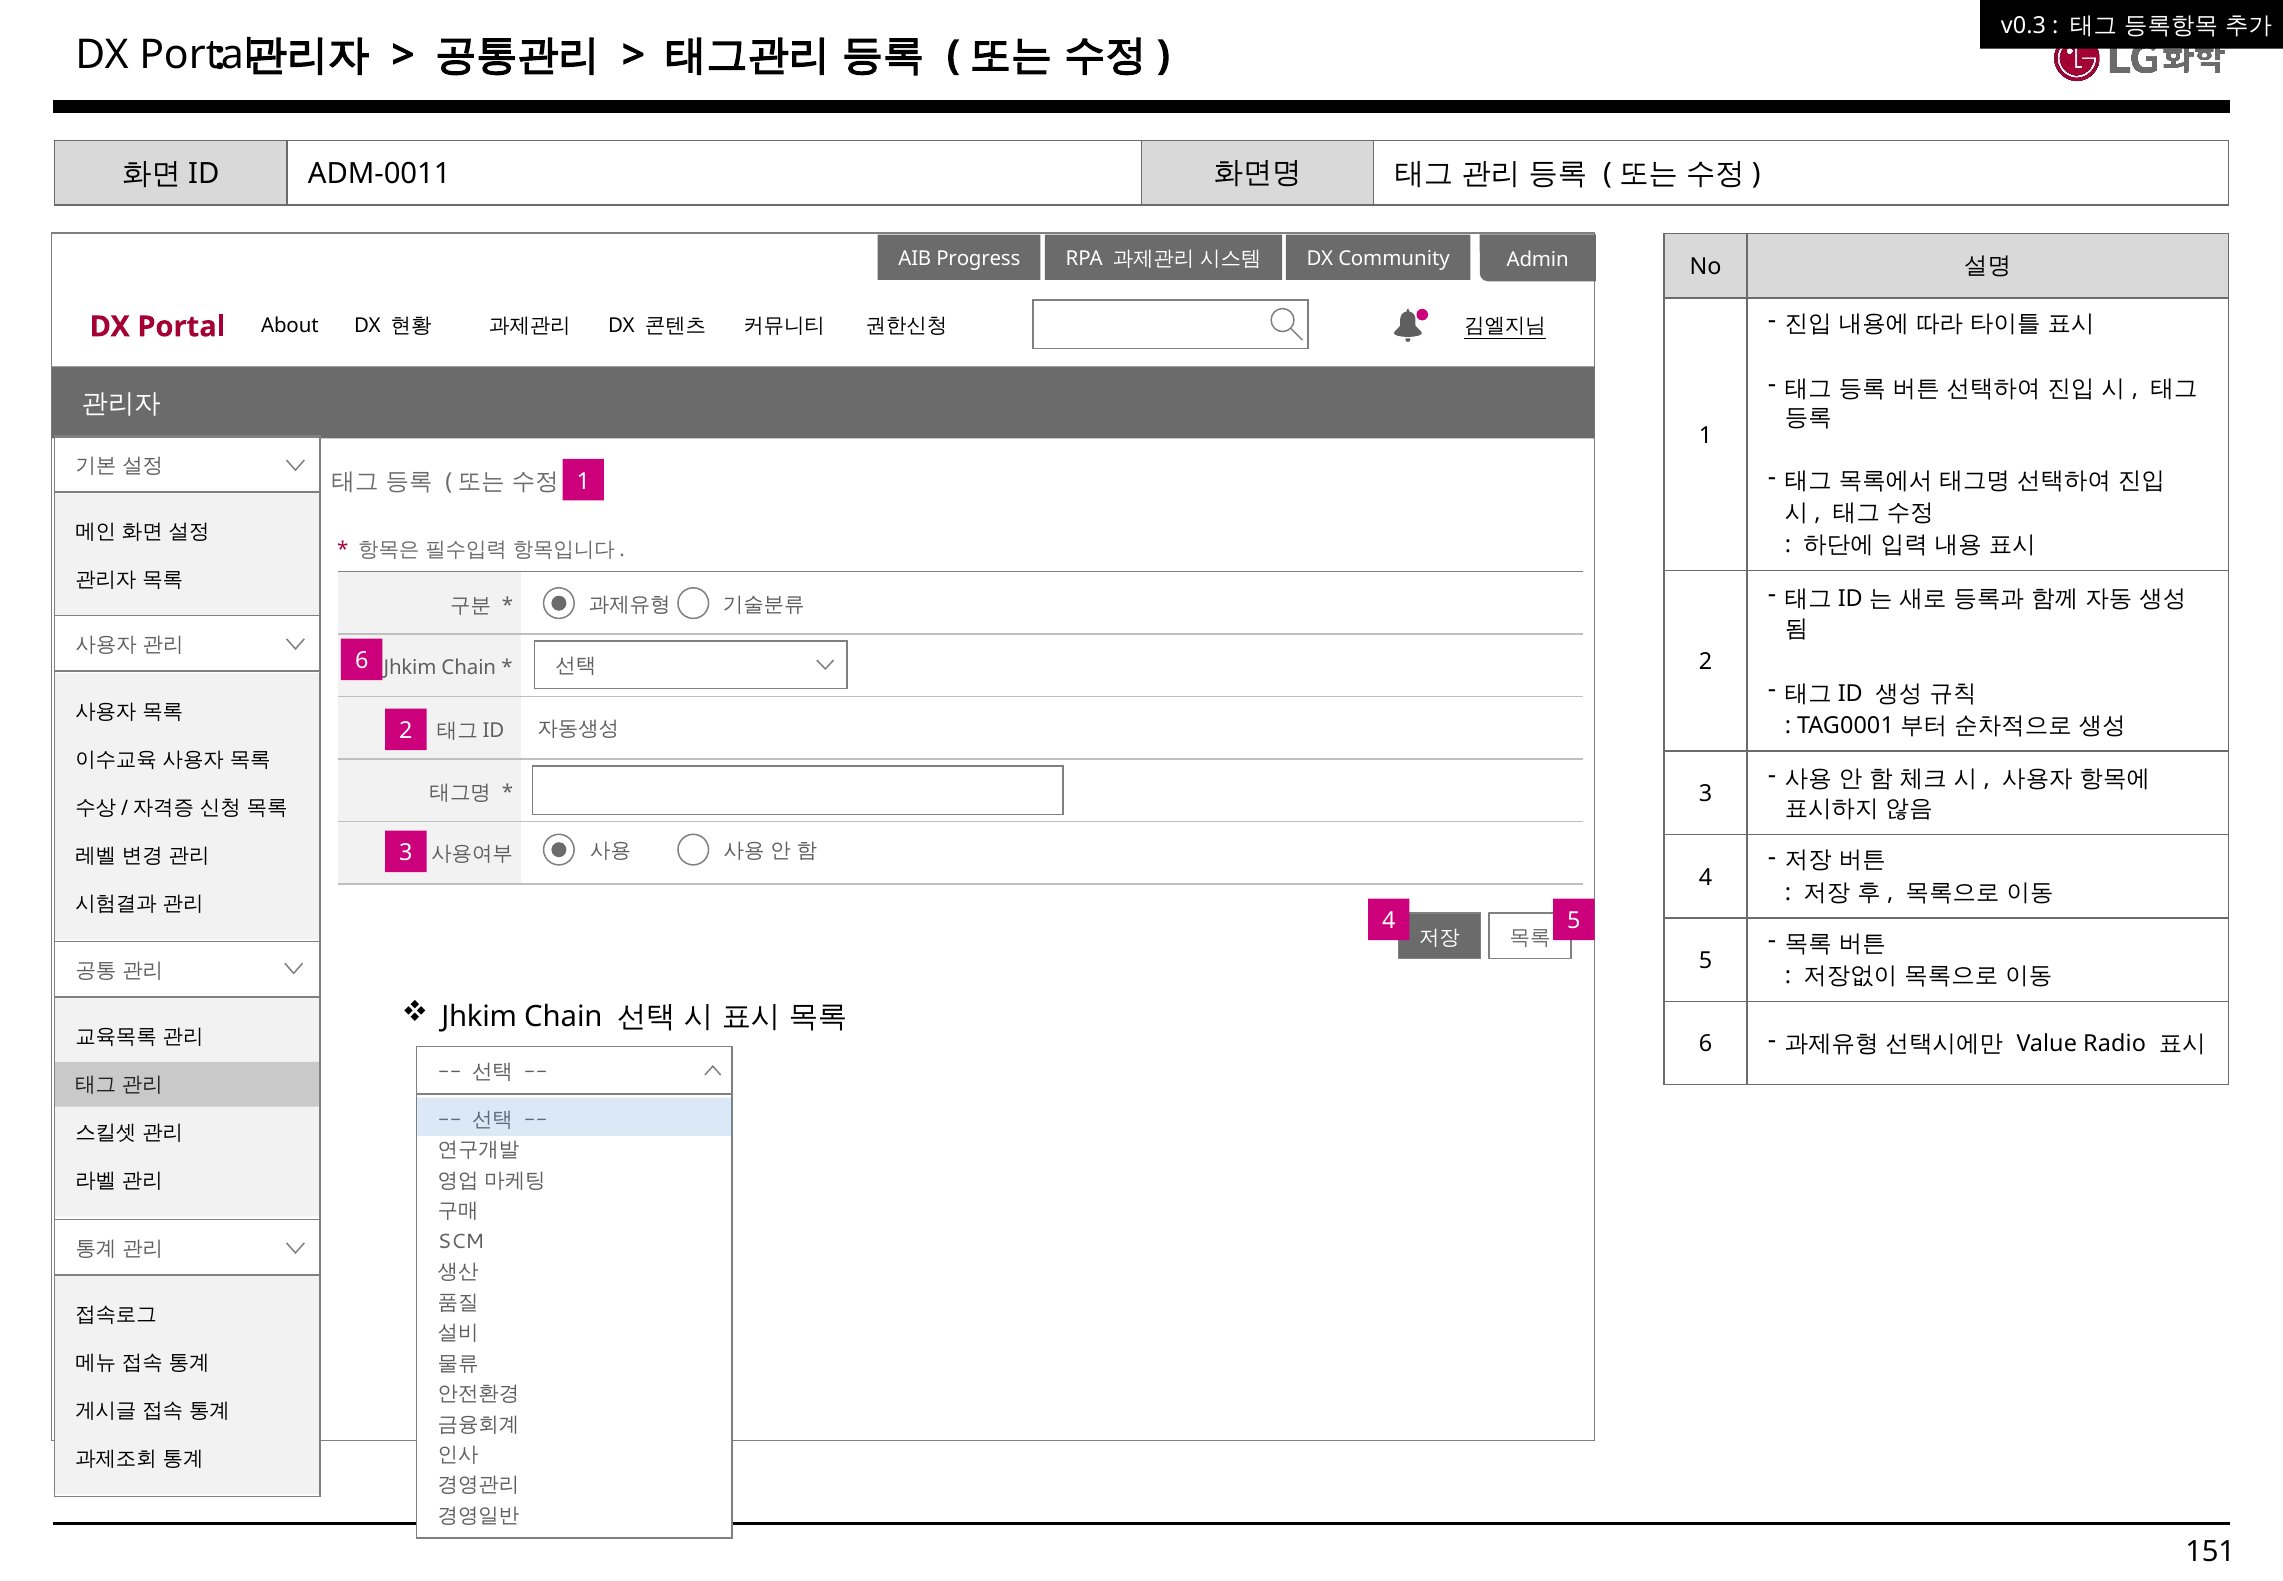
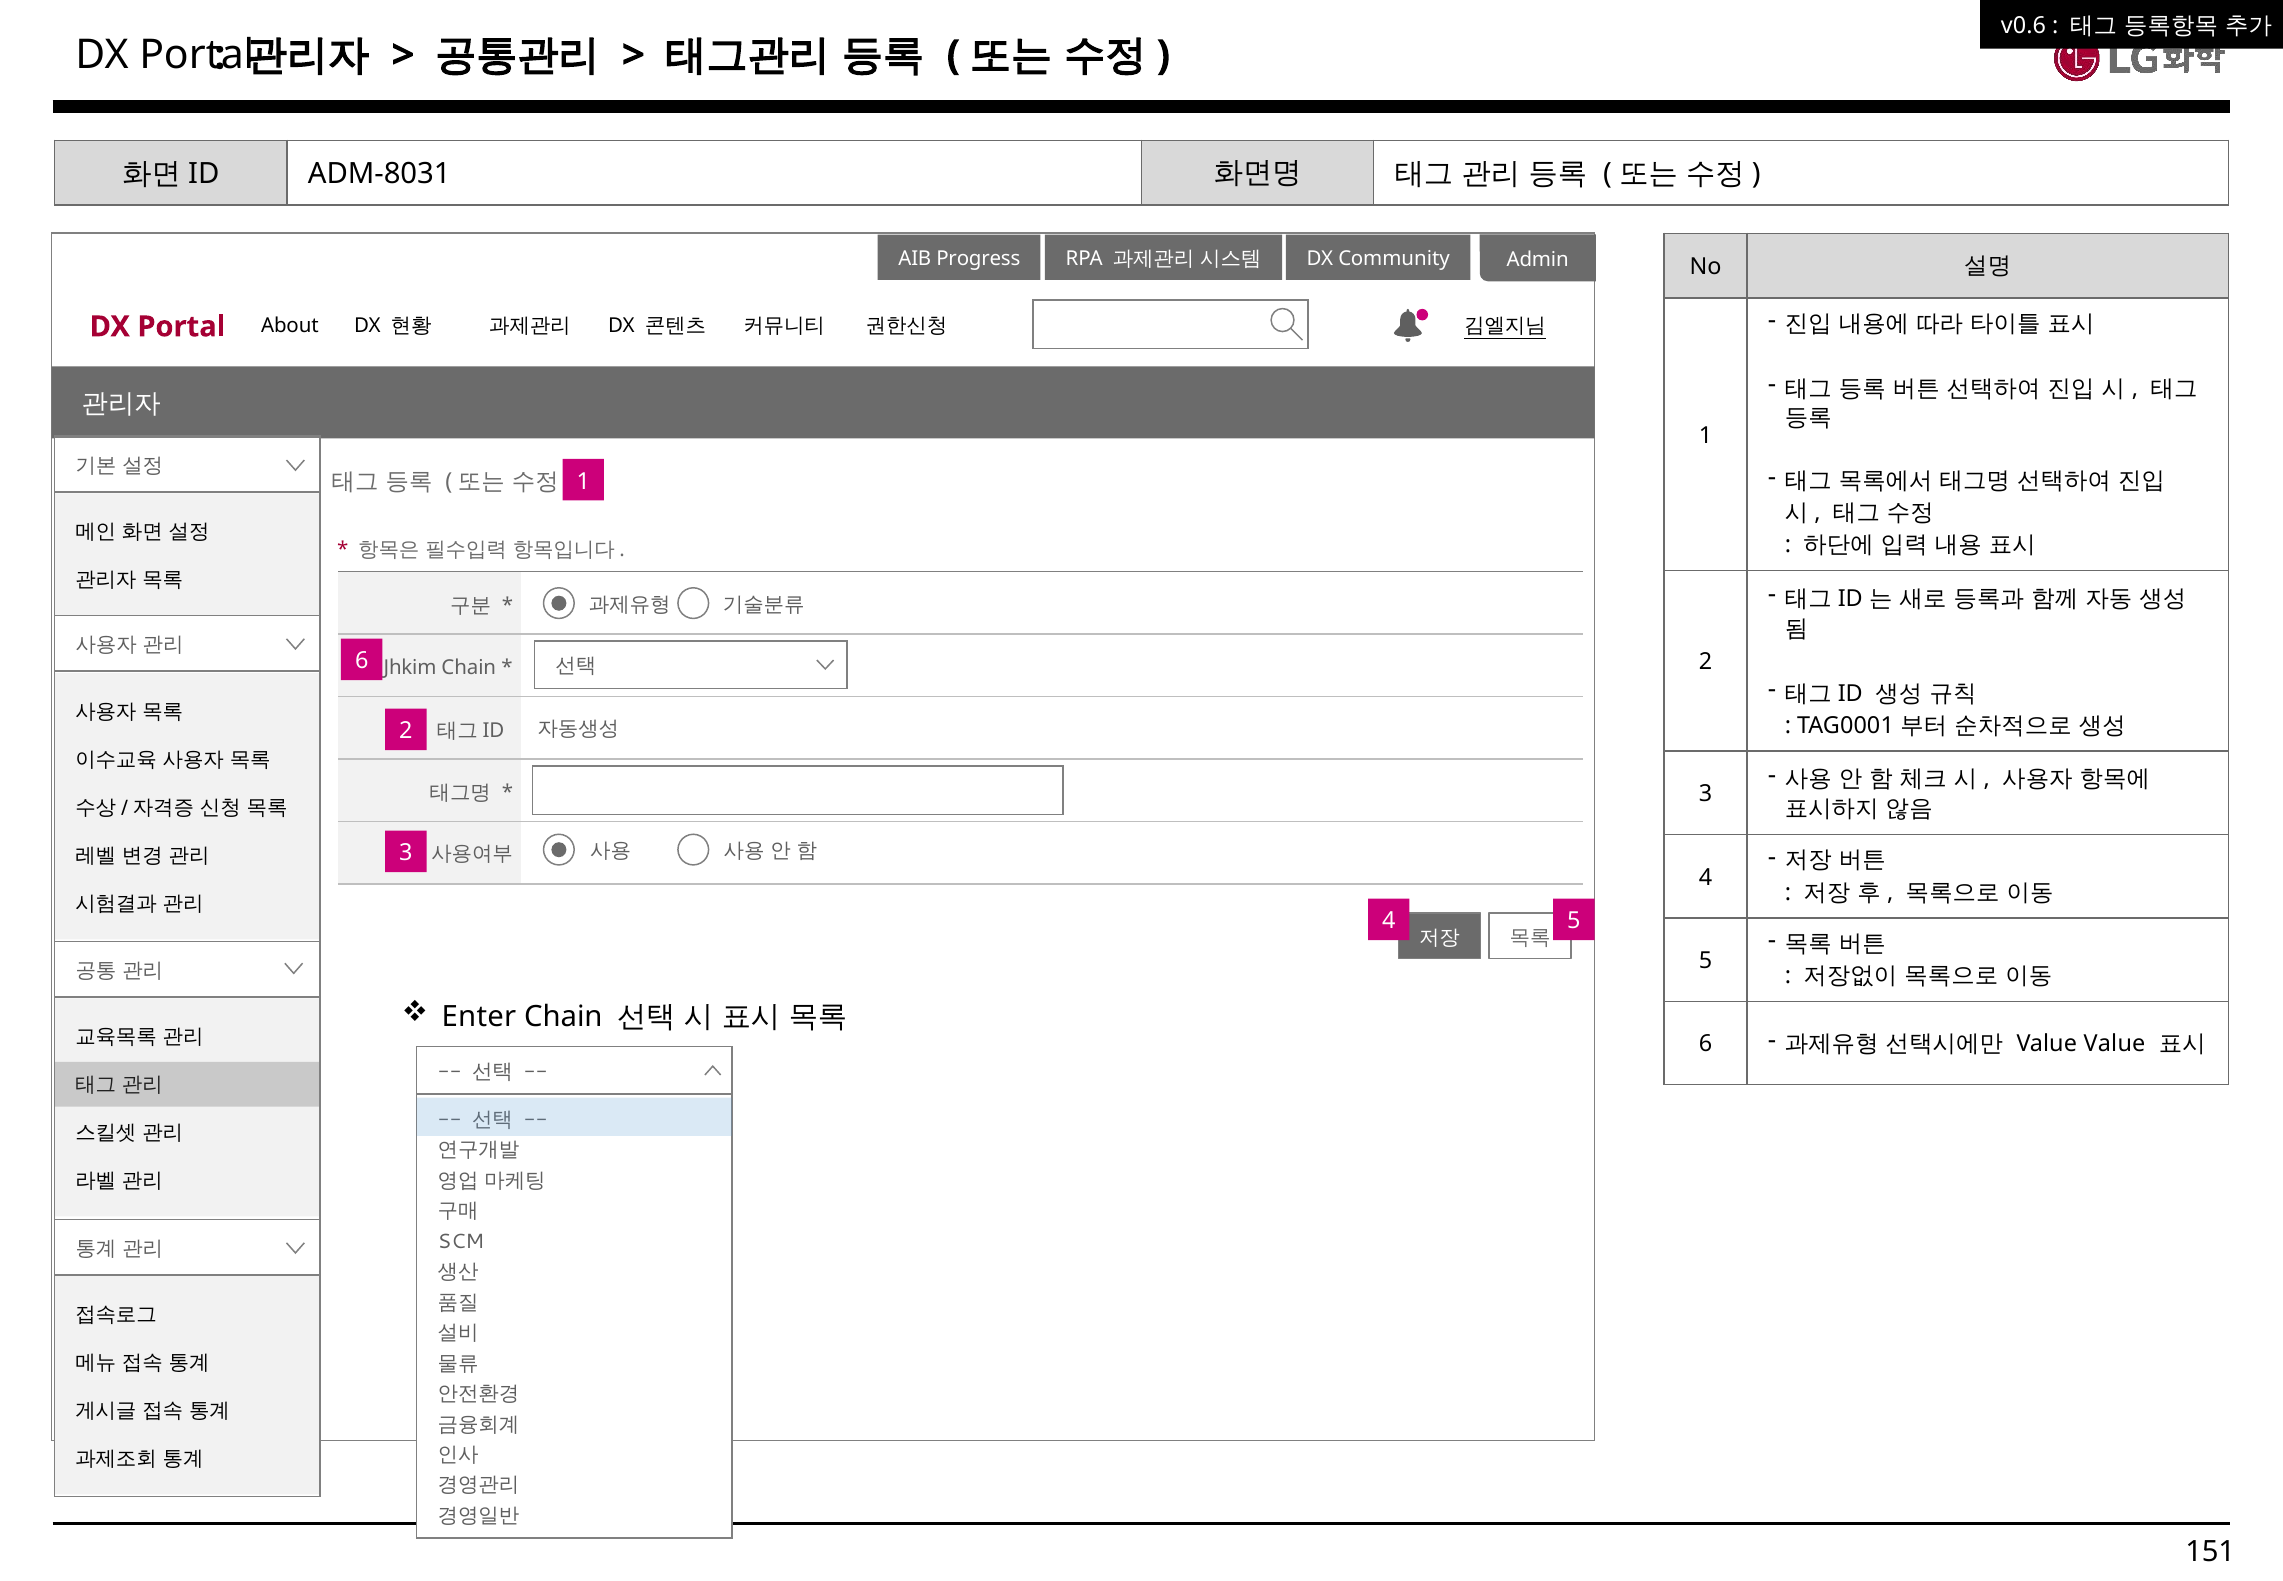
v0.3: v0.3 -> v0.6 (2023, 26)
ADM-0011: ADM-0011 -> ADM-8031 (379, 174)
Jhkim: Jhkim -> Enter (479, 1016)
Value Radio: Radio -> Value (2115, 1044)
